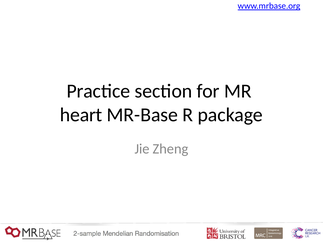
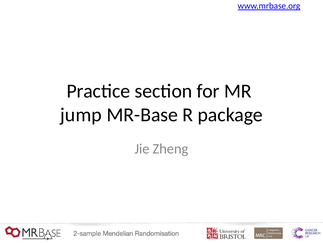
heart: heart -> jump (81, 114)
